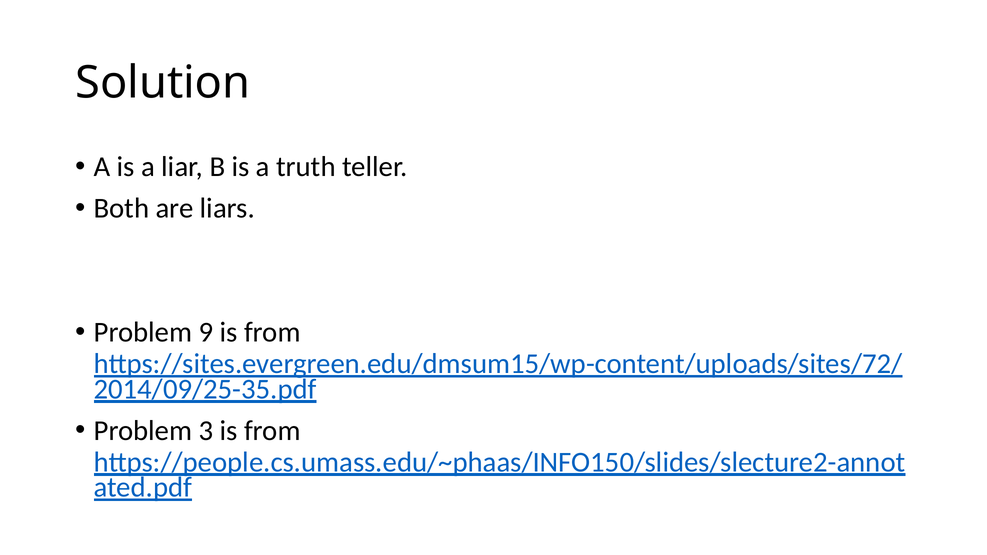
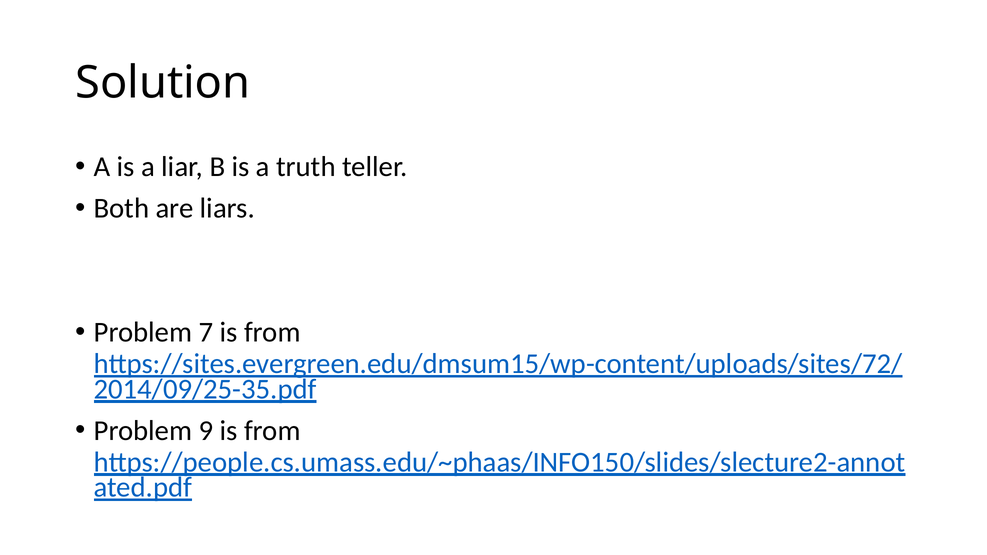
9: 9 -> 7 (206, 332)
3: 3 -> 9 (206, 431)
